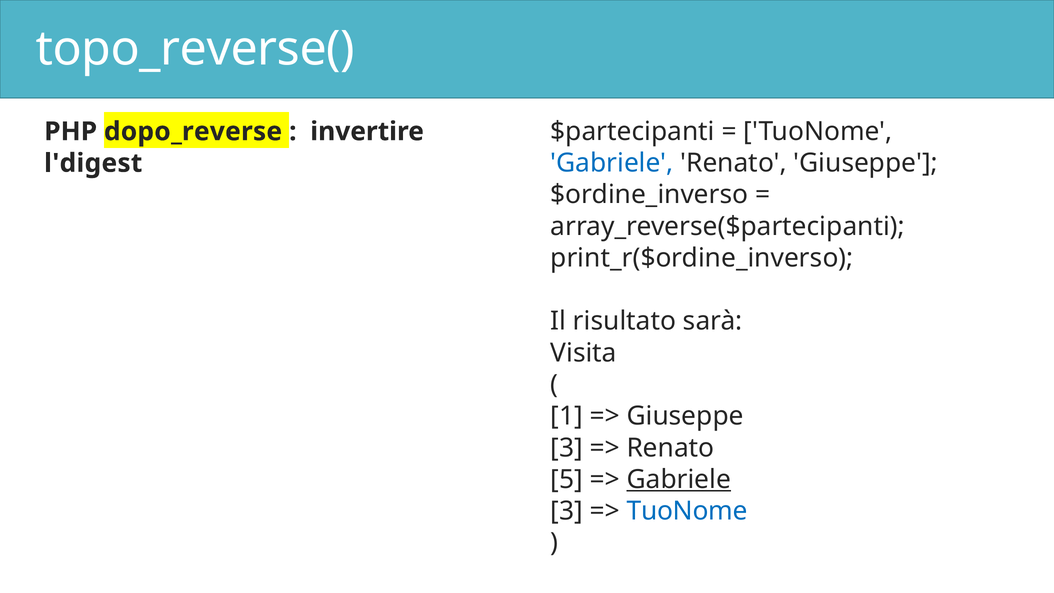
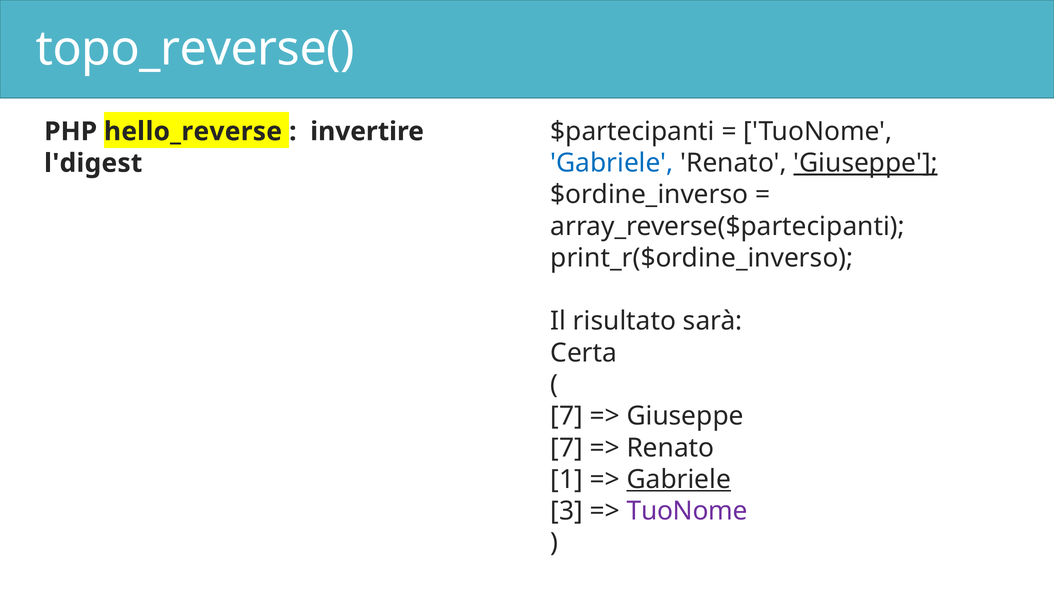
dopo_reverse: dopo_reverse -> hello_reverse (193, 132)
Giuseppe underline: none -> present (866, 163)
Visita: Visita -> Certa (584, 353)
1: 1 -> 7 (567, 416)
3: 3 -> 7 (567, 448)
5: 5 -> 1 (567, 479)
TuoNome colour: blue -> purple (687, 511)
